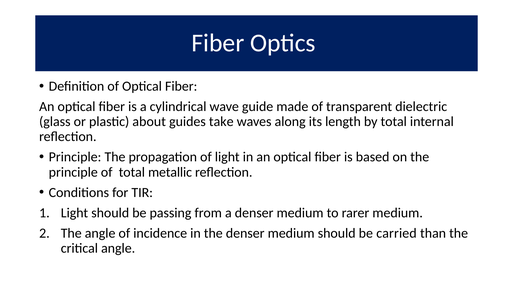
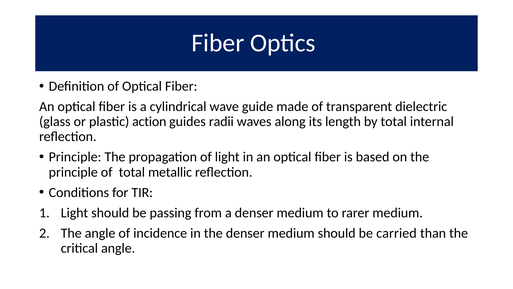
about: about -> action (149, 121)
take: take -> radii (221, 121)
